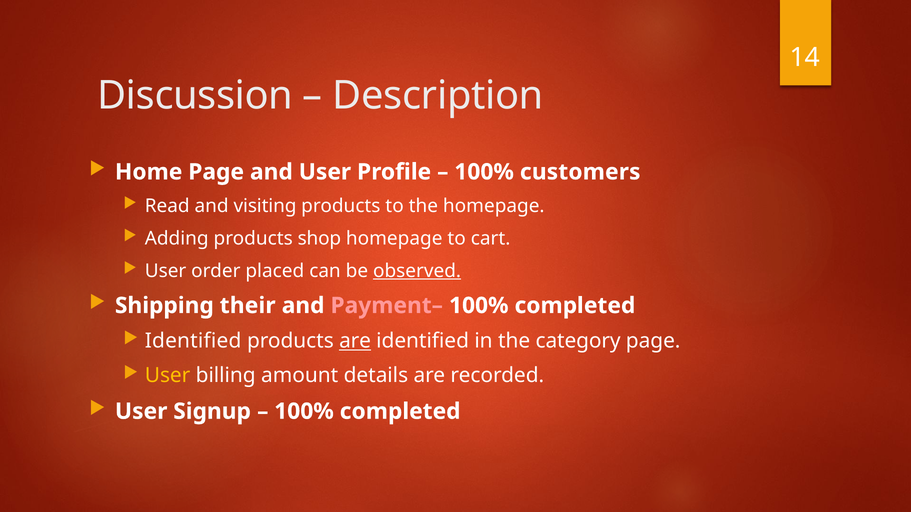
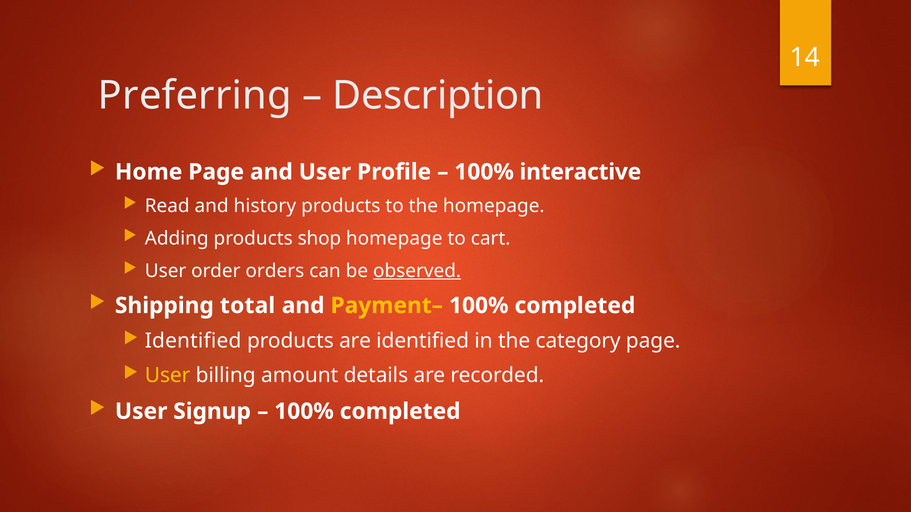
Discussion: Discussion -> Preferring (195, 95)
customers: customers -> interactive (580, 172)
visiting: visiting -> history (265, 206)
placed: placed -> orders (275, 271)
their: their -> total (248, 306)
Payment– colour: pink -> yellow (387, 306)
are underline: present -> none (355, 341)
